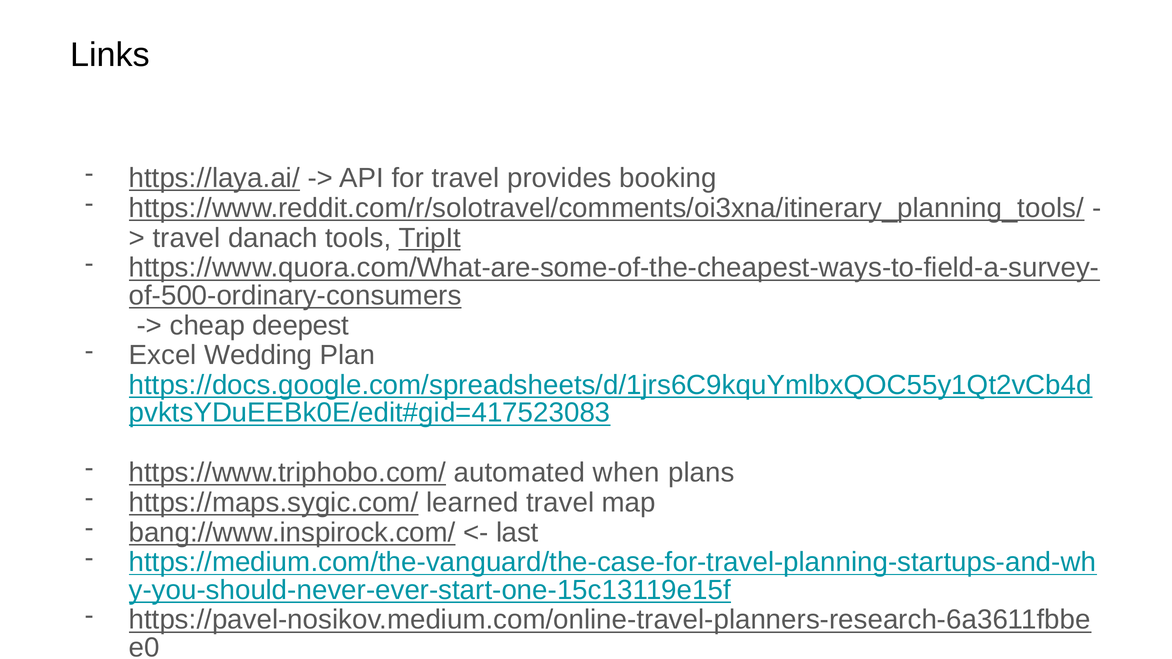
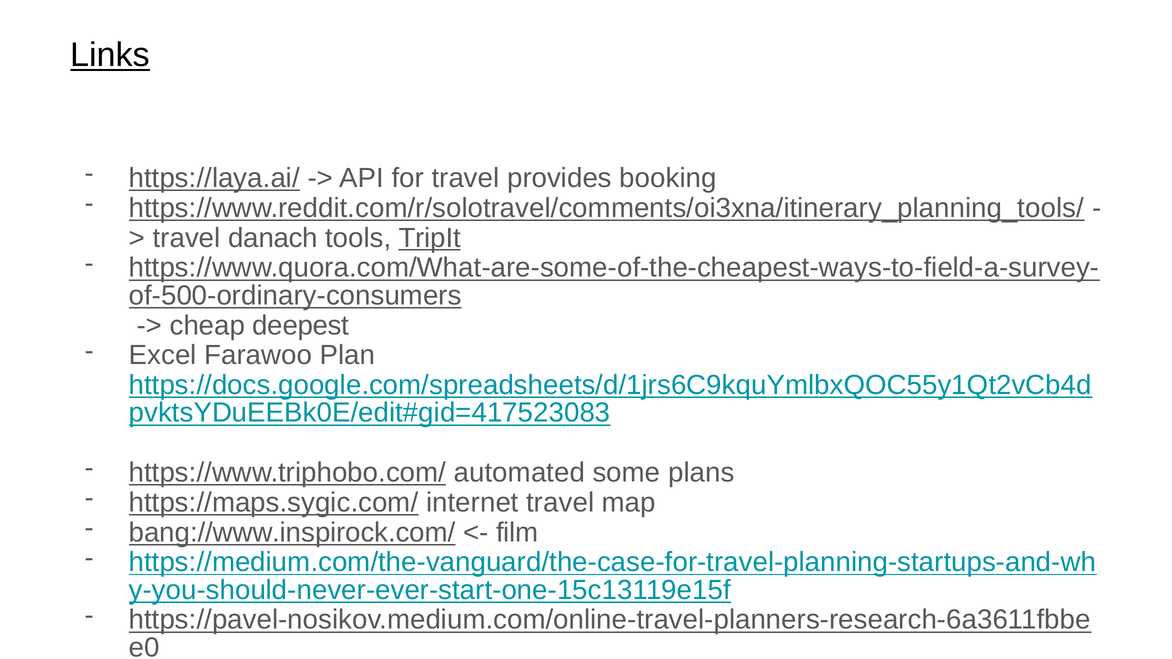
Links underline: none -> present (110, 55)
Wedding: Wedding -> Farawoo (258, 355)
when: when -> some (626, 473)
learned: learned -> internet (472, 503)
last: last -> film (517, 533)
